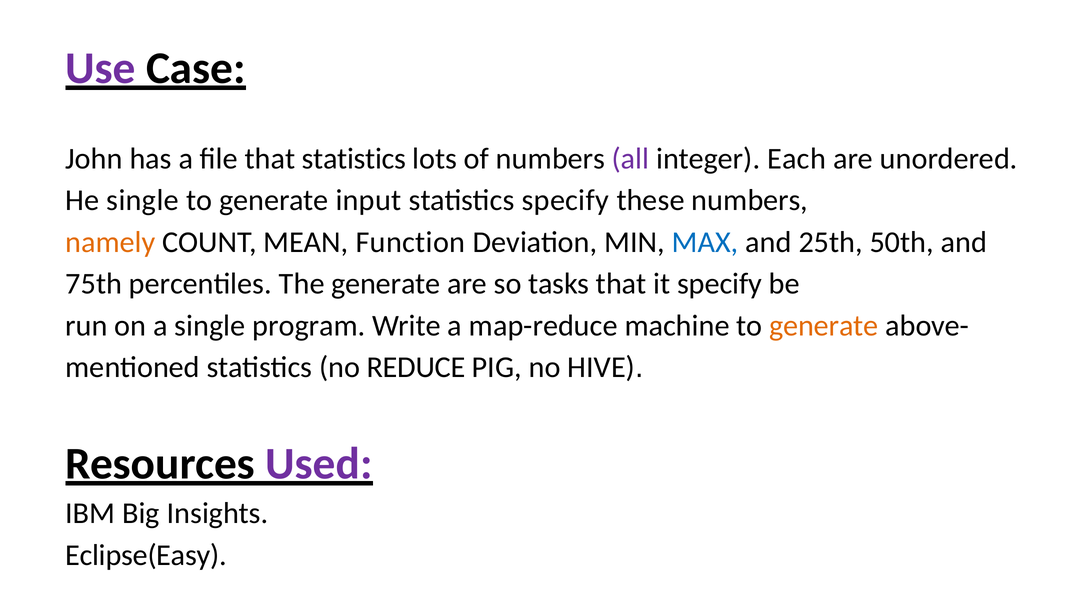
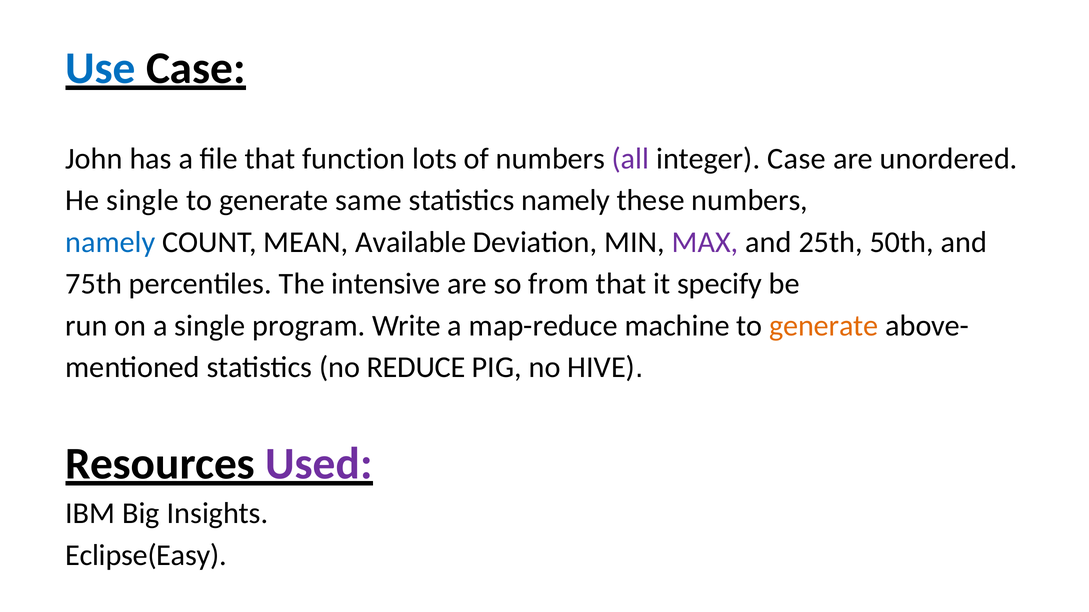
Use colour: purple -> blue (101, 68)
that statistics: statistics -> function (354, 159)
integer Each: Each -> Case (797, 159)
input: input -> same (368, 201)
statistics specify: specify -> namely (566, 201)
namely colour: orange -> blue (110, 242)
Function: Function -> Available (411, 242)
MAX colour: blue -> purple (705, 242)
The generate: generate -> intensive (386, 284)
tasks: tasks -> from (559, 284)
